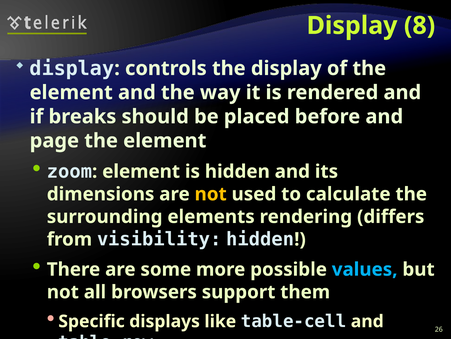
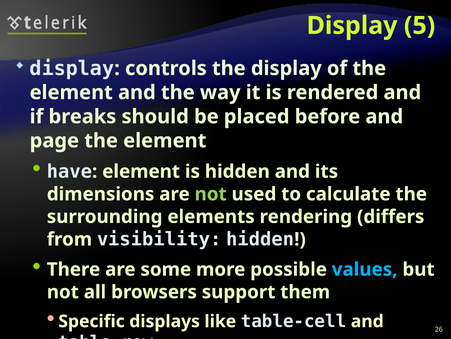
8: 8 -> 5 (420, 26)
zoom: zoom -> have (69, 171)
not colour: yellow -> light green (211, 194)
